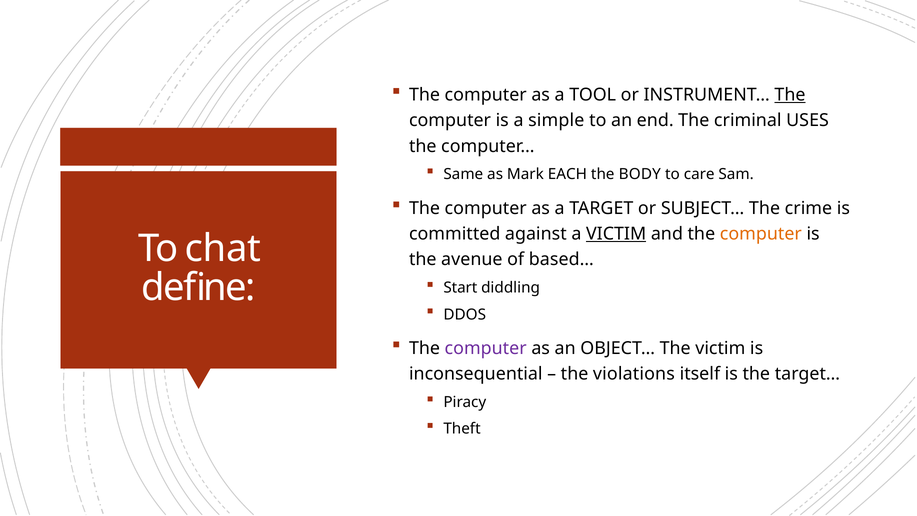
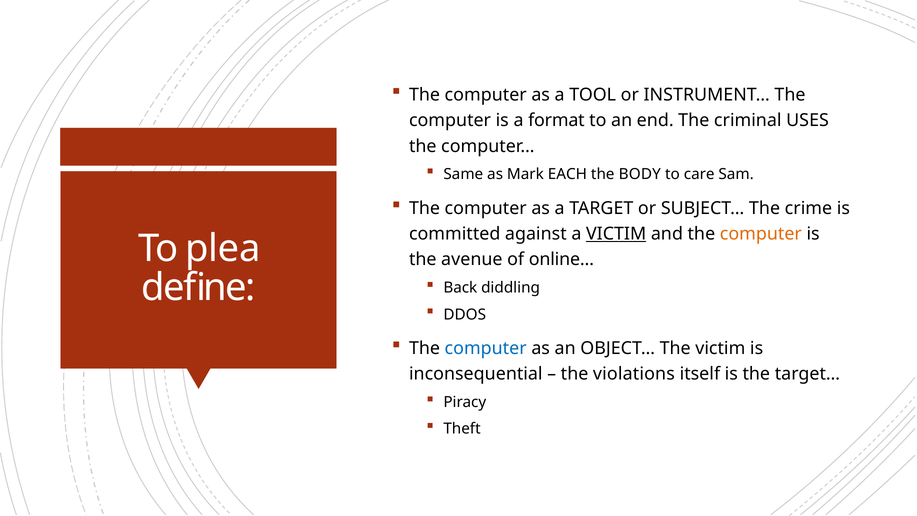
The underline: present -> none (790, 95)
simple: simple -> format (556, 121)
chat: chat -> plea (223, 249)
based…: based… -> online… (561, 260)
Start: Start -> Back (460, 288)
computer colour: purple -> blue (486, 348)
